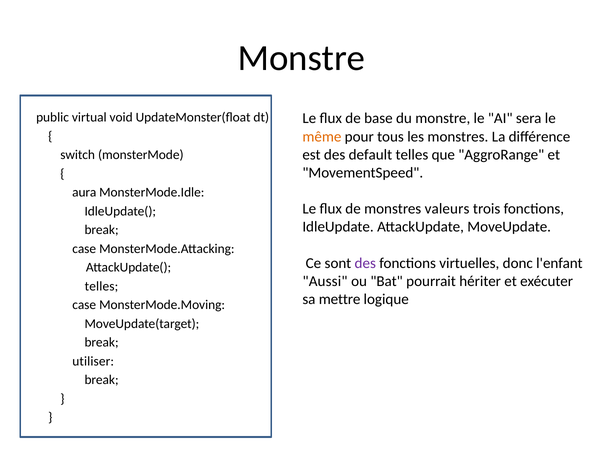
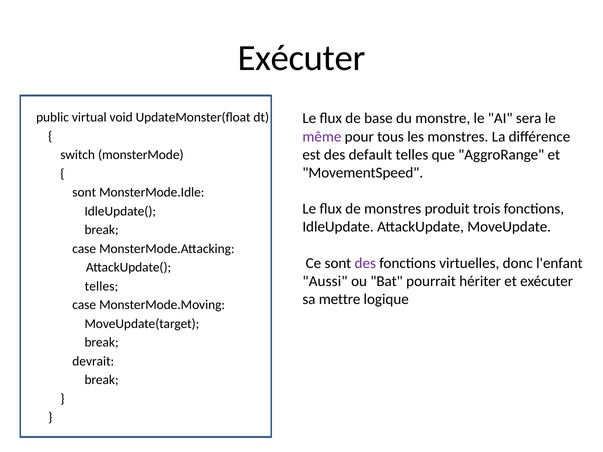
Monstre: Monstre -> Exécuter (302, 58)
même colour: orange -> purple (322, 137)
aura: aura -> sont (84, 193)
valeurs: valeurs -> produit (447, 209)
utiliser: utiliser -> devrait (93, 361)
